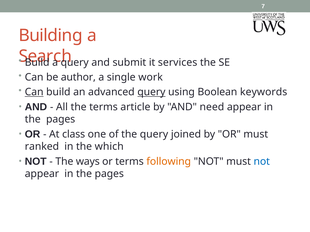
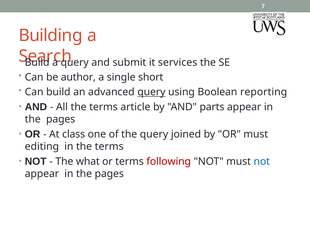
work: work -> short (151, 77)
Can underline: present -> none (34, 92)
keywords: keywords -> reporting (264, 92)
need: need -> parts (212, 107)
ranked: ranked -> editing (42, 147)
in the which: which -> terms (109, 147)
ways: ways -> what (88, 162)
following colour: orange -> red (169, 162)
